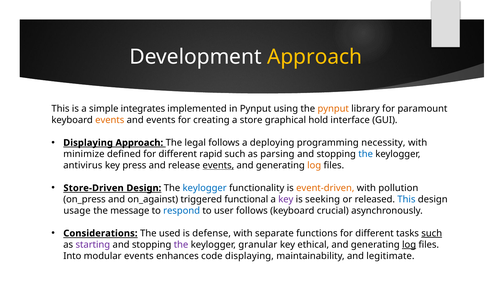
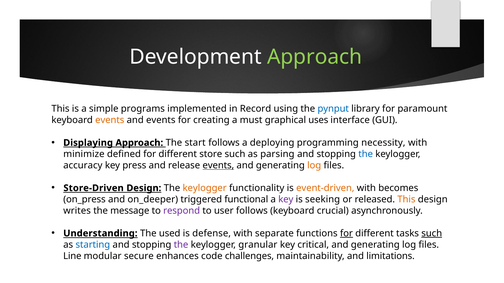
Approach colour: yellow -> light green (315, 57)
integrates: integrates -> programs (143, 109)
in Pynput: Pynput -> Record (255, 109)
pynput colour: orange -> blue (333, 109)
store: store -> must (251, 120)
hold: hold -> uses (318, 120)
legal: legal -> start (195, 143)
rapid: rapid -> store (211, 154)
antivirus: antivirus -> accuracy (83, 166)
keylogger colour: blue -> orange (205, 188)
pollution: pollution -> becomes (398, 188)
on_against: on_against -> on_deeper (153, 200)
This colour: blue -> orange (406, 200)
usage: usage -> writes (77, 211)
respond colour: blue -> purple (182, 211)
Considerations: Considerations -> Understanding (100, 234)
for underline: none -> present (346, 234)
starting colour: purple -> blue (93, 245)
ethical: ethical -> critical (313, 245)
log underline: present -> none (409, 245)
Into: Into -> Line (72, 256)
modular events: events -> secure (139, 256)
code displaying: displaying -> challenges (249, 256)
legitimate: legitimate -> limitations (391, 256)
